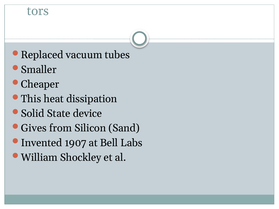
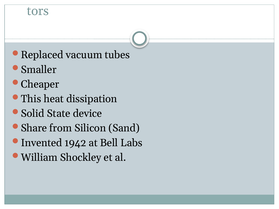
Gives: Gives -> Share (34, 128)
1907: 1907 -> 1942 (75, 143)
